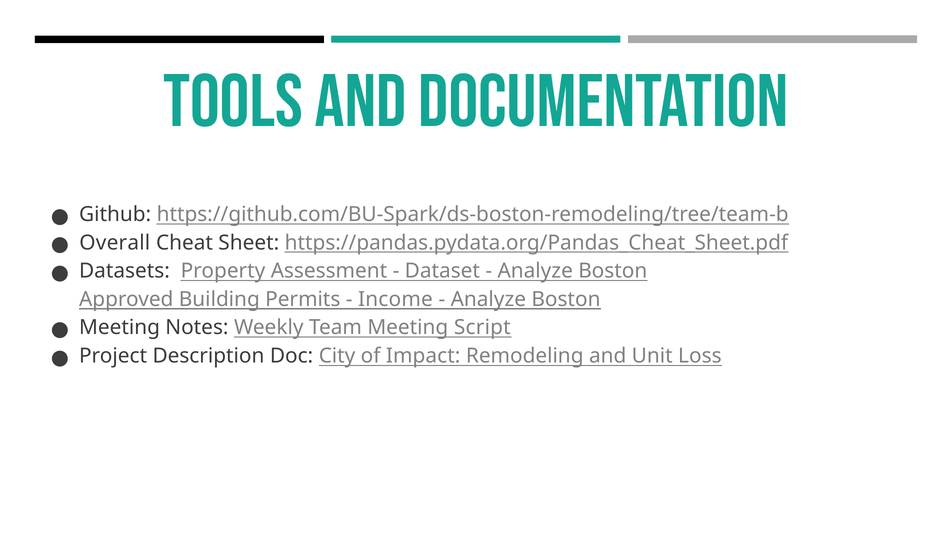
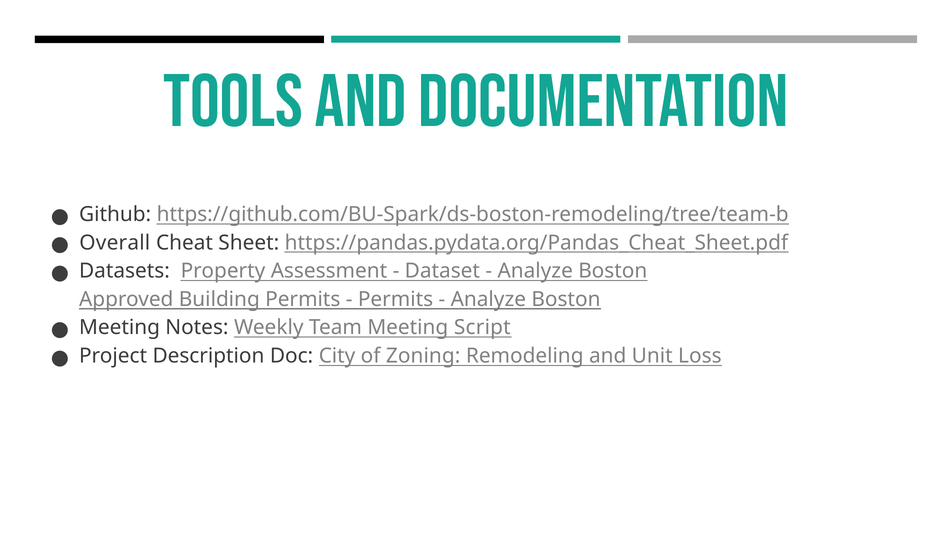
Income: Income -> Permits (396, 300)
Impact: Impact -> Zoning (423, 356)
